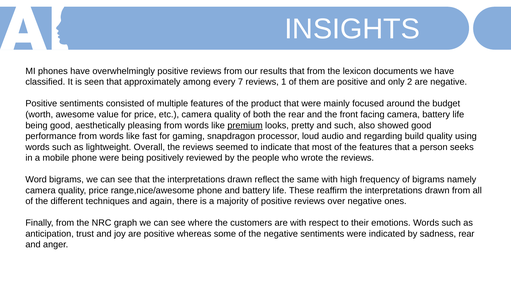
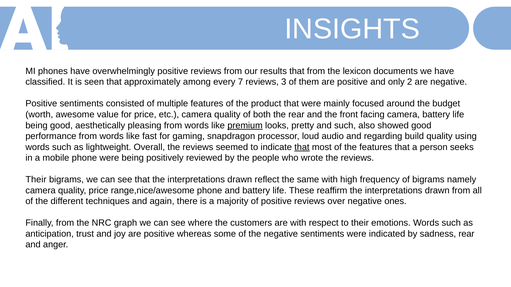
1: 1 -> 3 (284, 82)
that underline: none -> present (302, 147)
Word: Word -> Their (36, 180)
